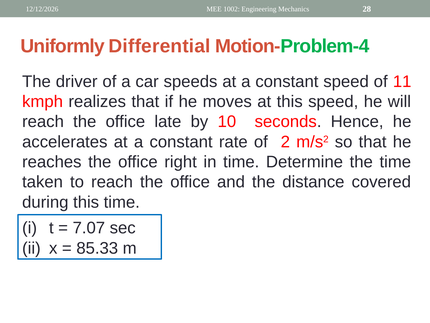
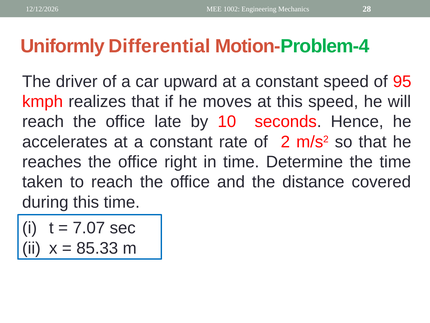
speeds: speeds -> upward (191, 81)
11: 11 -> 95 (402, 81)
